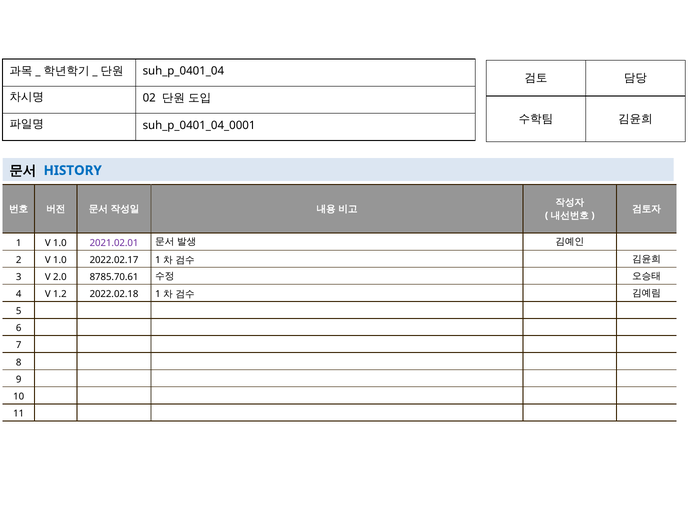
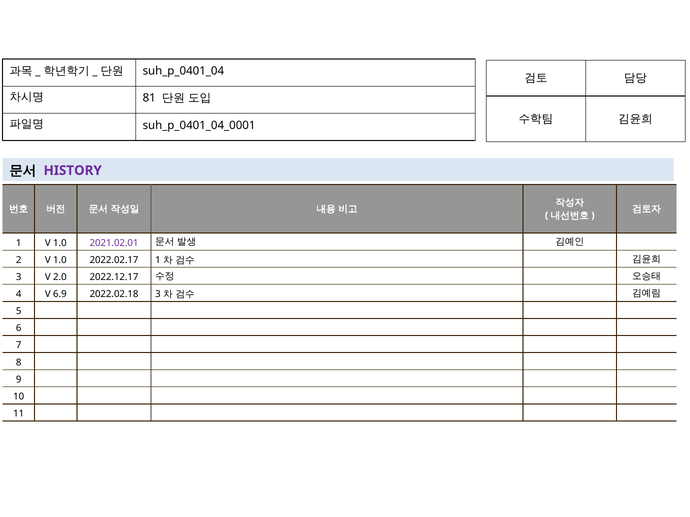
02: 02 -> 81 (149, 98)
HISTORY colour: blue -> purple (73, 171)
8785.70.61: 8785.70.61 -> 2022.12.17 (114, 277)
1.2: 1.2 -> 6.9 (60, 294)
2022.02.18 1: 1 -> 3 (158, 294)
